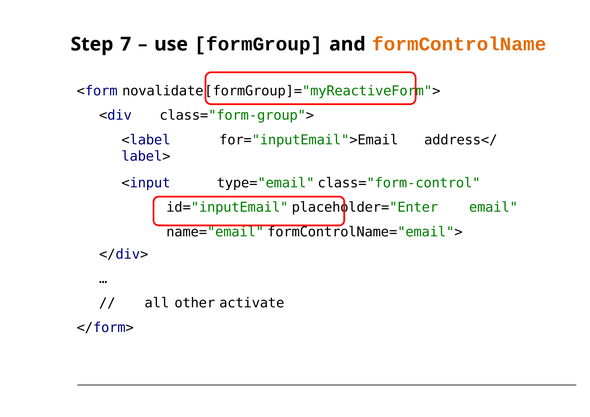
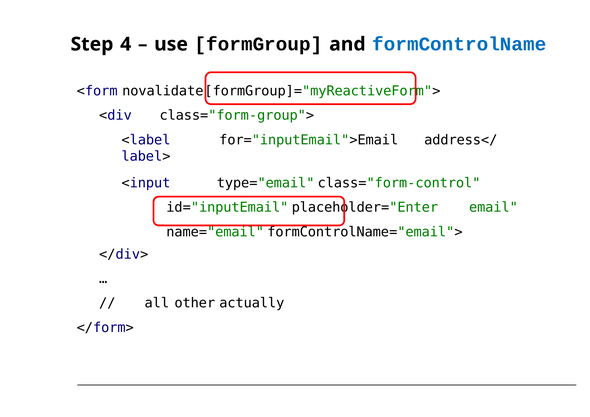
7: 7 -> 4 (126, 44)
formControlName colour: orange -> blue (459, 44)
activate: activate -> actually (252, 303)
